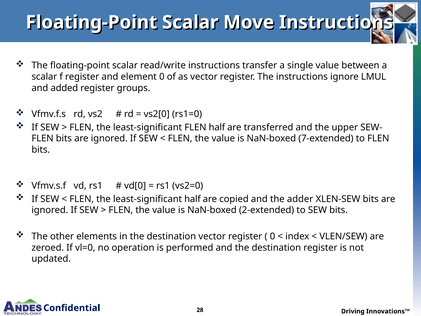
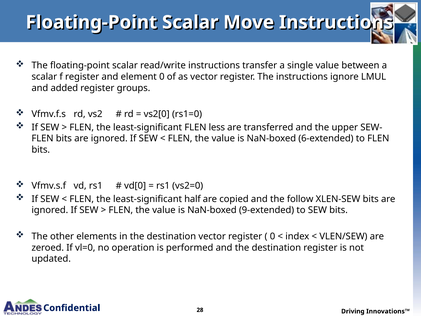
FLEN half: half -> less (217, 127)
7-extended: 7-extended -> 6-extended (326, 138)
adder: adder -> follow (300, 199)
2-extended: 2-extended -> 9-extended (267, 210)
